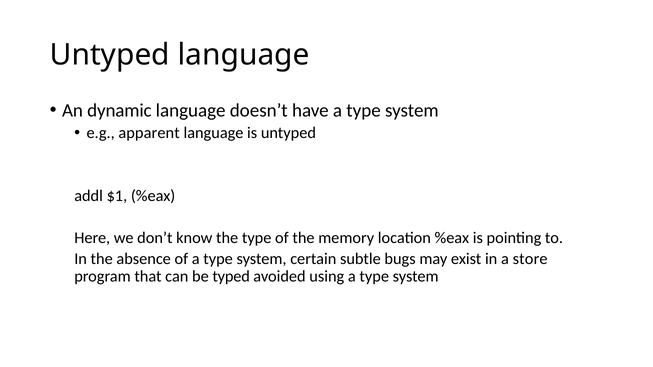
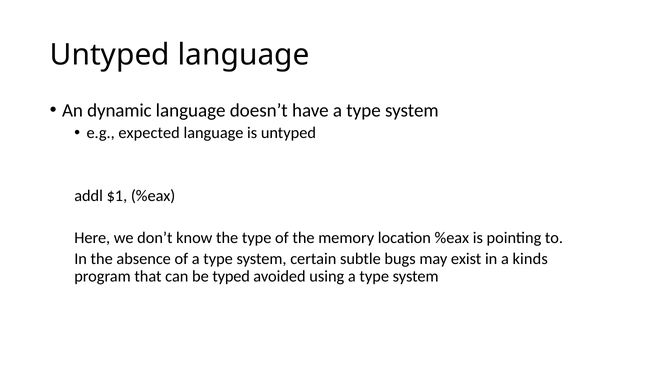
apparent: apparent -> expected (149, 133)
store: store -> kinds (530, 259)
